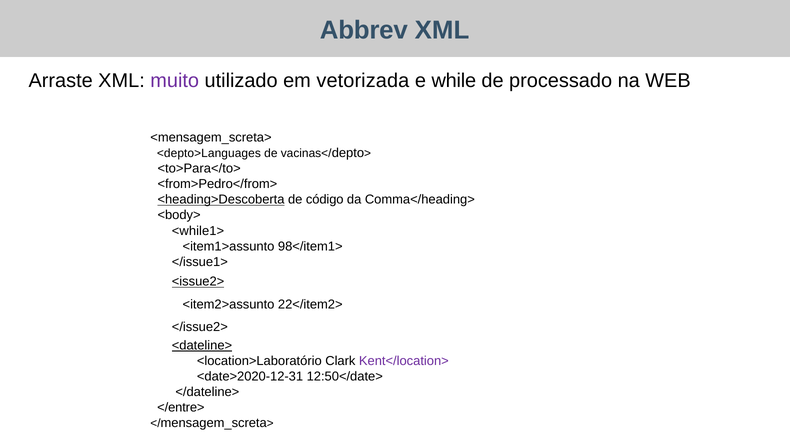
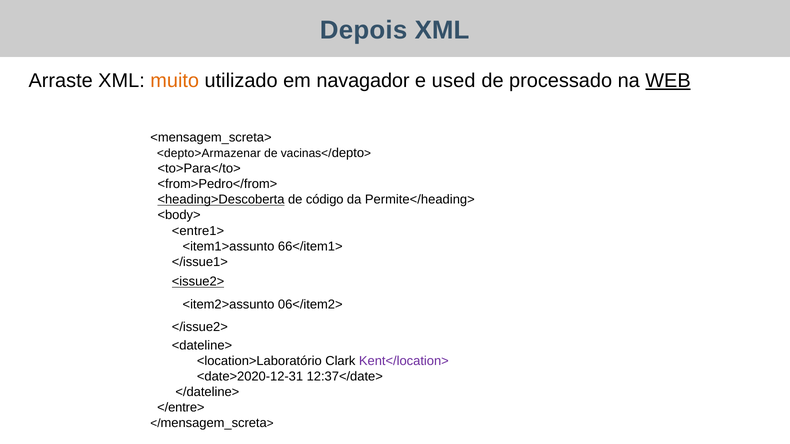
Abbrev: Abbrev -> Depois (364, 30)
muito colour: purple -> orange (175, 81)
vetorizada: vetorizada -> navagador (363, 81)
while: while -> used (454, 81)
WEB underline: none -> present (668, 81)
<depto>Languages: <depto>Languages -> <depto>Armazenar (209, 154)
Comma</heading>: Comma</heading> -> Permite</heading> (420, 200)
<while1>: <while1> -> <entre1> (198, 231)
98</item1>: 98</item1> -> 66</item1> (310, 247)
22</item2>: 22</item2> -> 06</item2> (310, 305)
<dateline> underline: present -> none (202, 346)
12:50</date>: 12:50</date> -> 12:37</date> (345, 377)
